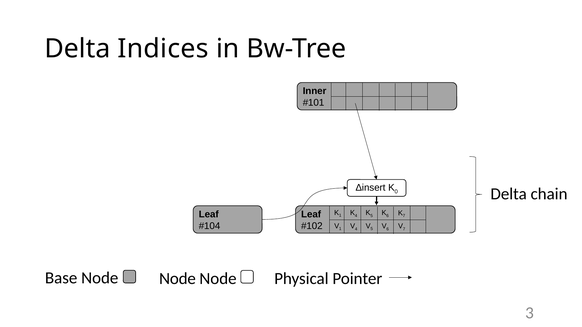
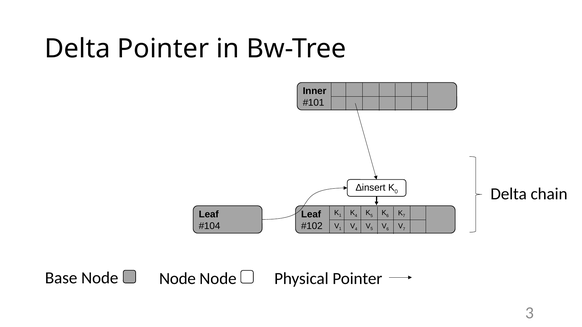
Delta Indices: Indices -> Pointer (163, 49)
